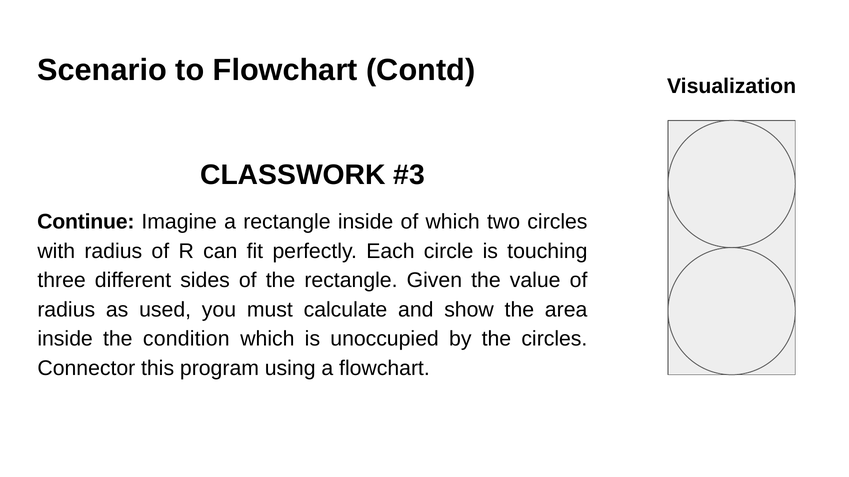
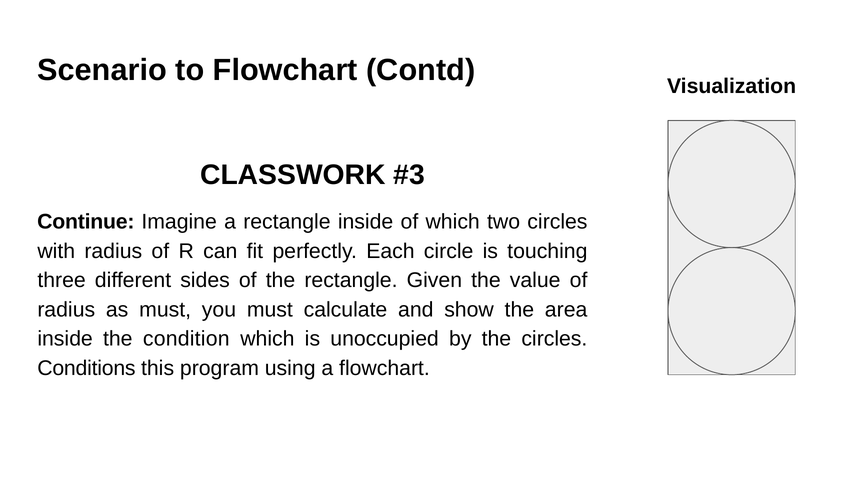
as used: used -> must (165, 310)
Connector: Connector -> Conditions (86, 369)
